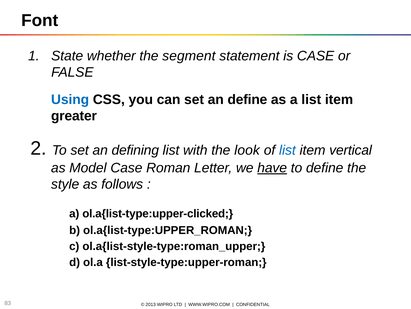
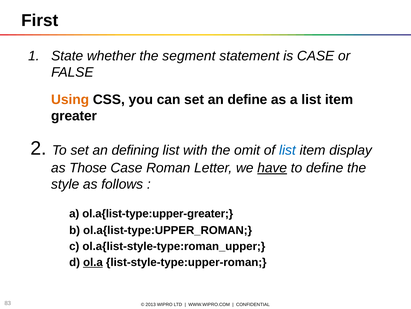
Font: Font -> First (40, 20)
Using colour: blue -> orange (70, 99)
look: look -> omit (247, 150)
vertical: vertical -> display (351, 150)
Model: Model -> Those (88, 167)
ol.a{list-type:upper-clicked: ol.a{list-type:upper-clicked -> ol.a{list-type:upper-greater (158, 213)
ol.a underline: none -> present (93, 262)
